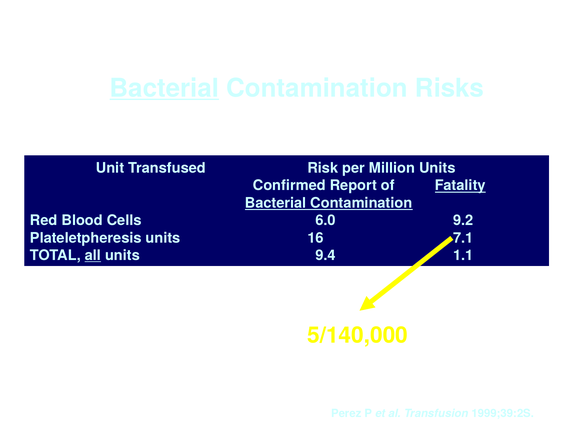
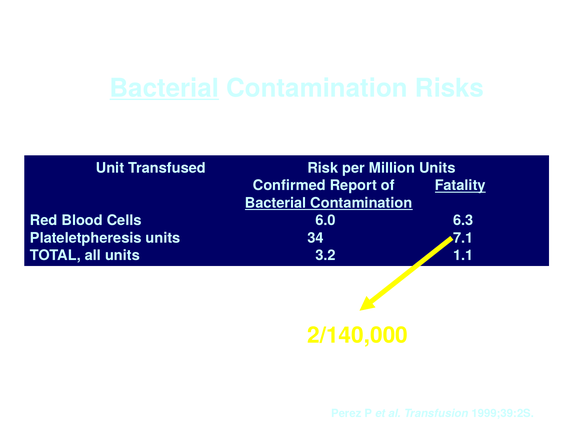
9.2: 9.2 -> 6.3 (463, 221)
16: 16 -> 34 (316, 238)
all underline: present -> none (93, 256)
9.4: 9.4 -> 3.2 (326, 256)
5/140,000: 5/140,000 -> 2/140,000 (358, 336)
